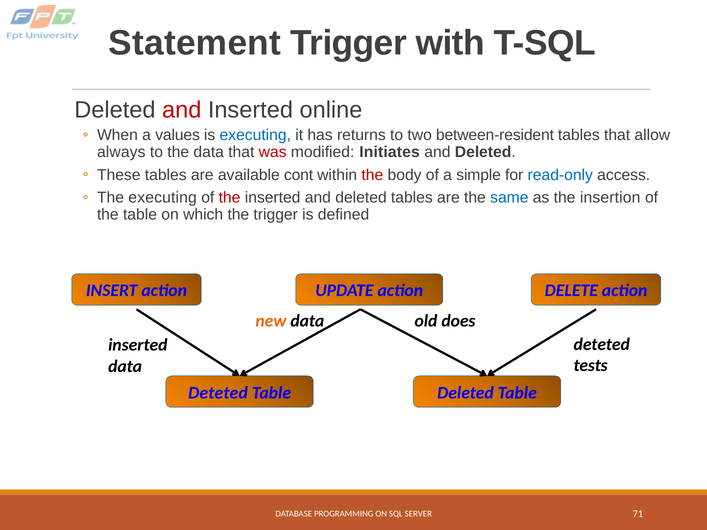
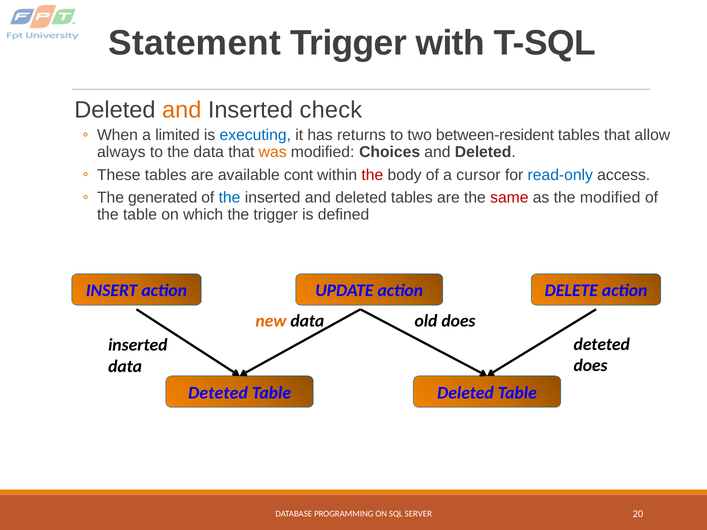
and colour: red -> orange (182, 110)
online: online -> check (331, 110)
values: values -> limited (178, 135)
was colour: red -> orange (273, 152)
Initiates: Initiates -> Choices (390, 152)
simple: simple -> cursor (478, 175)
The executing: executing -> generated (163, 198)
the colour: red -> blue (230, 198)
same colour: blue -> red (509, 198)
the insertion: insertion -> modified (610, 198)
tests: tests -> does (591, 366)
71: 71 -> 20 (638, 514)
